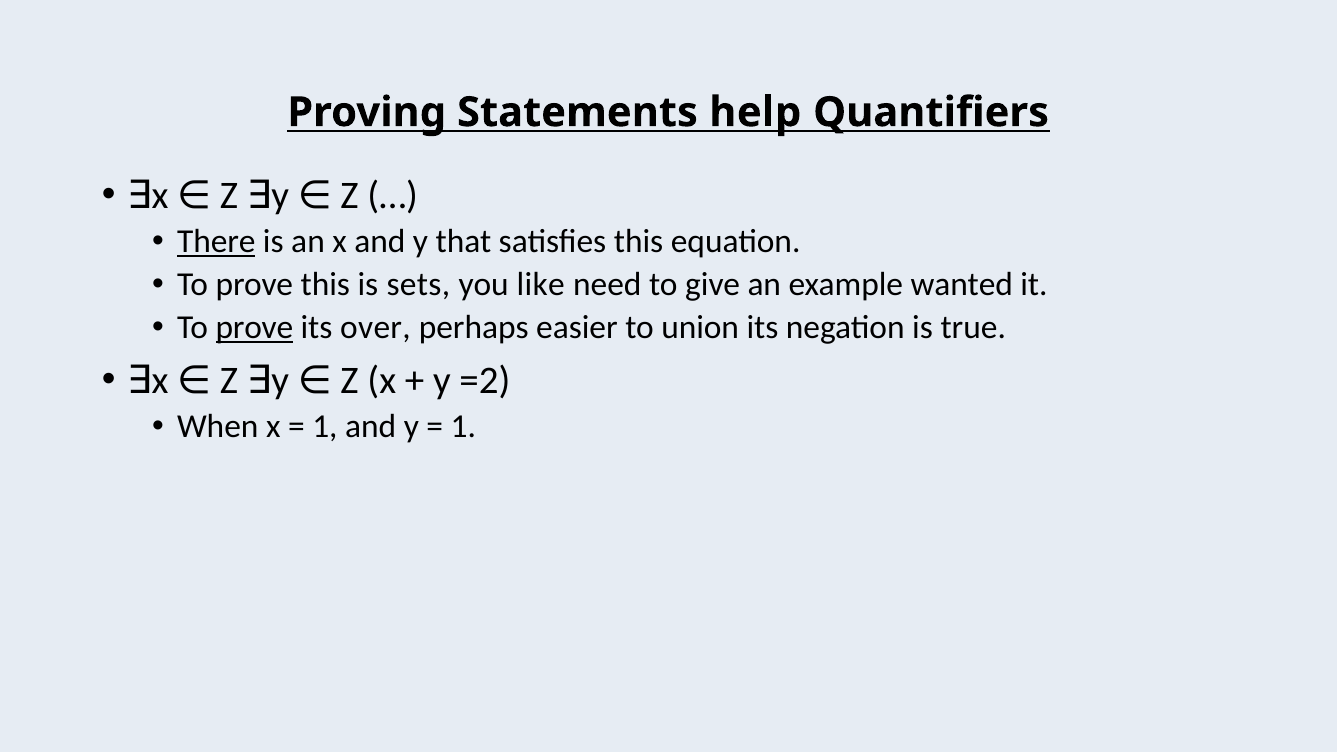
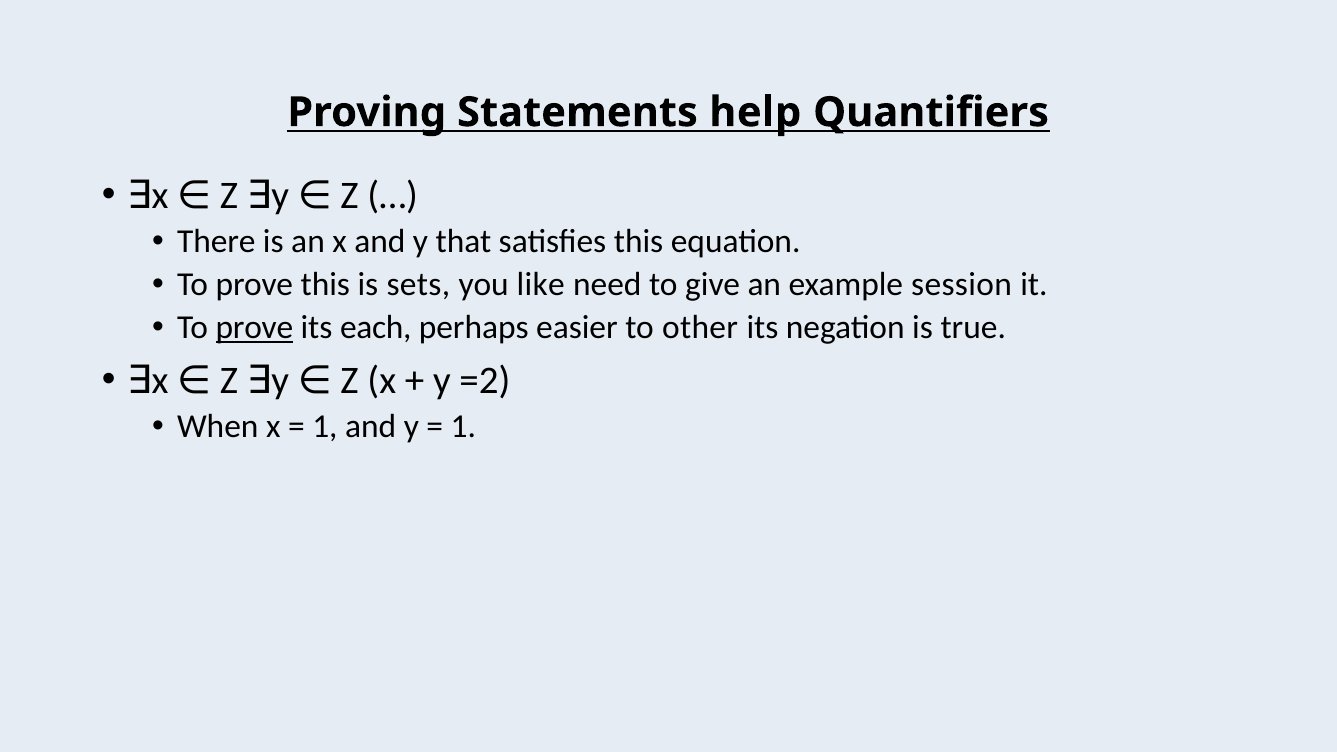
There underline: present -> none (216, 241)
wanted: wanted -> session (962, 284)
over: over -> each (376, 327)
union: union -> other (700, 327)
